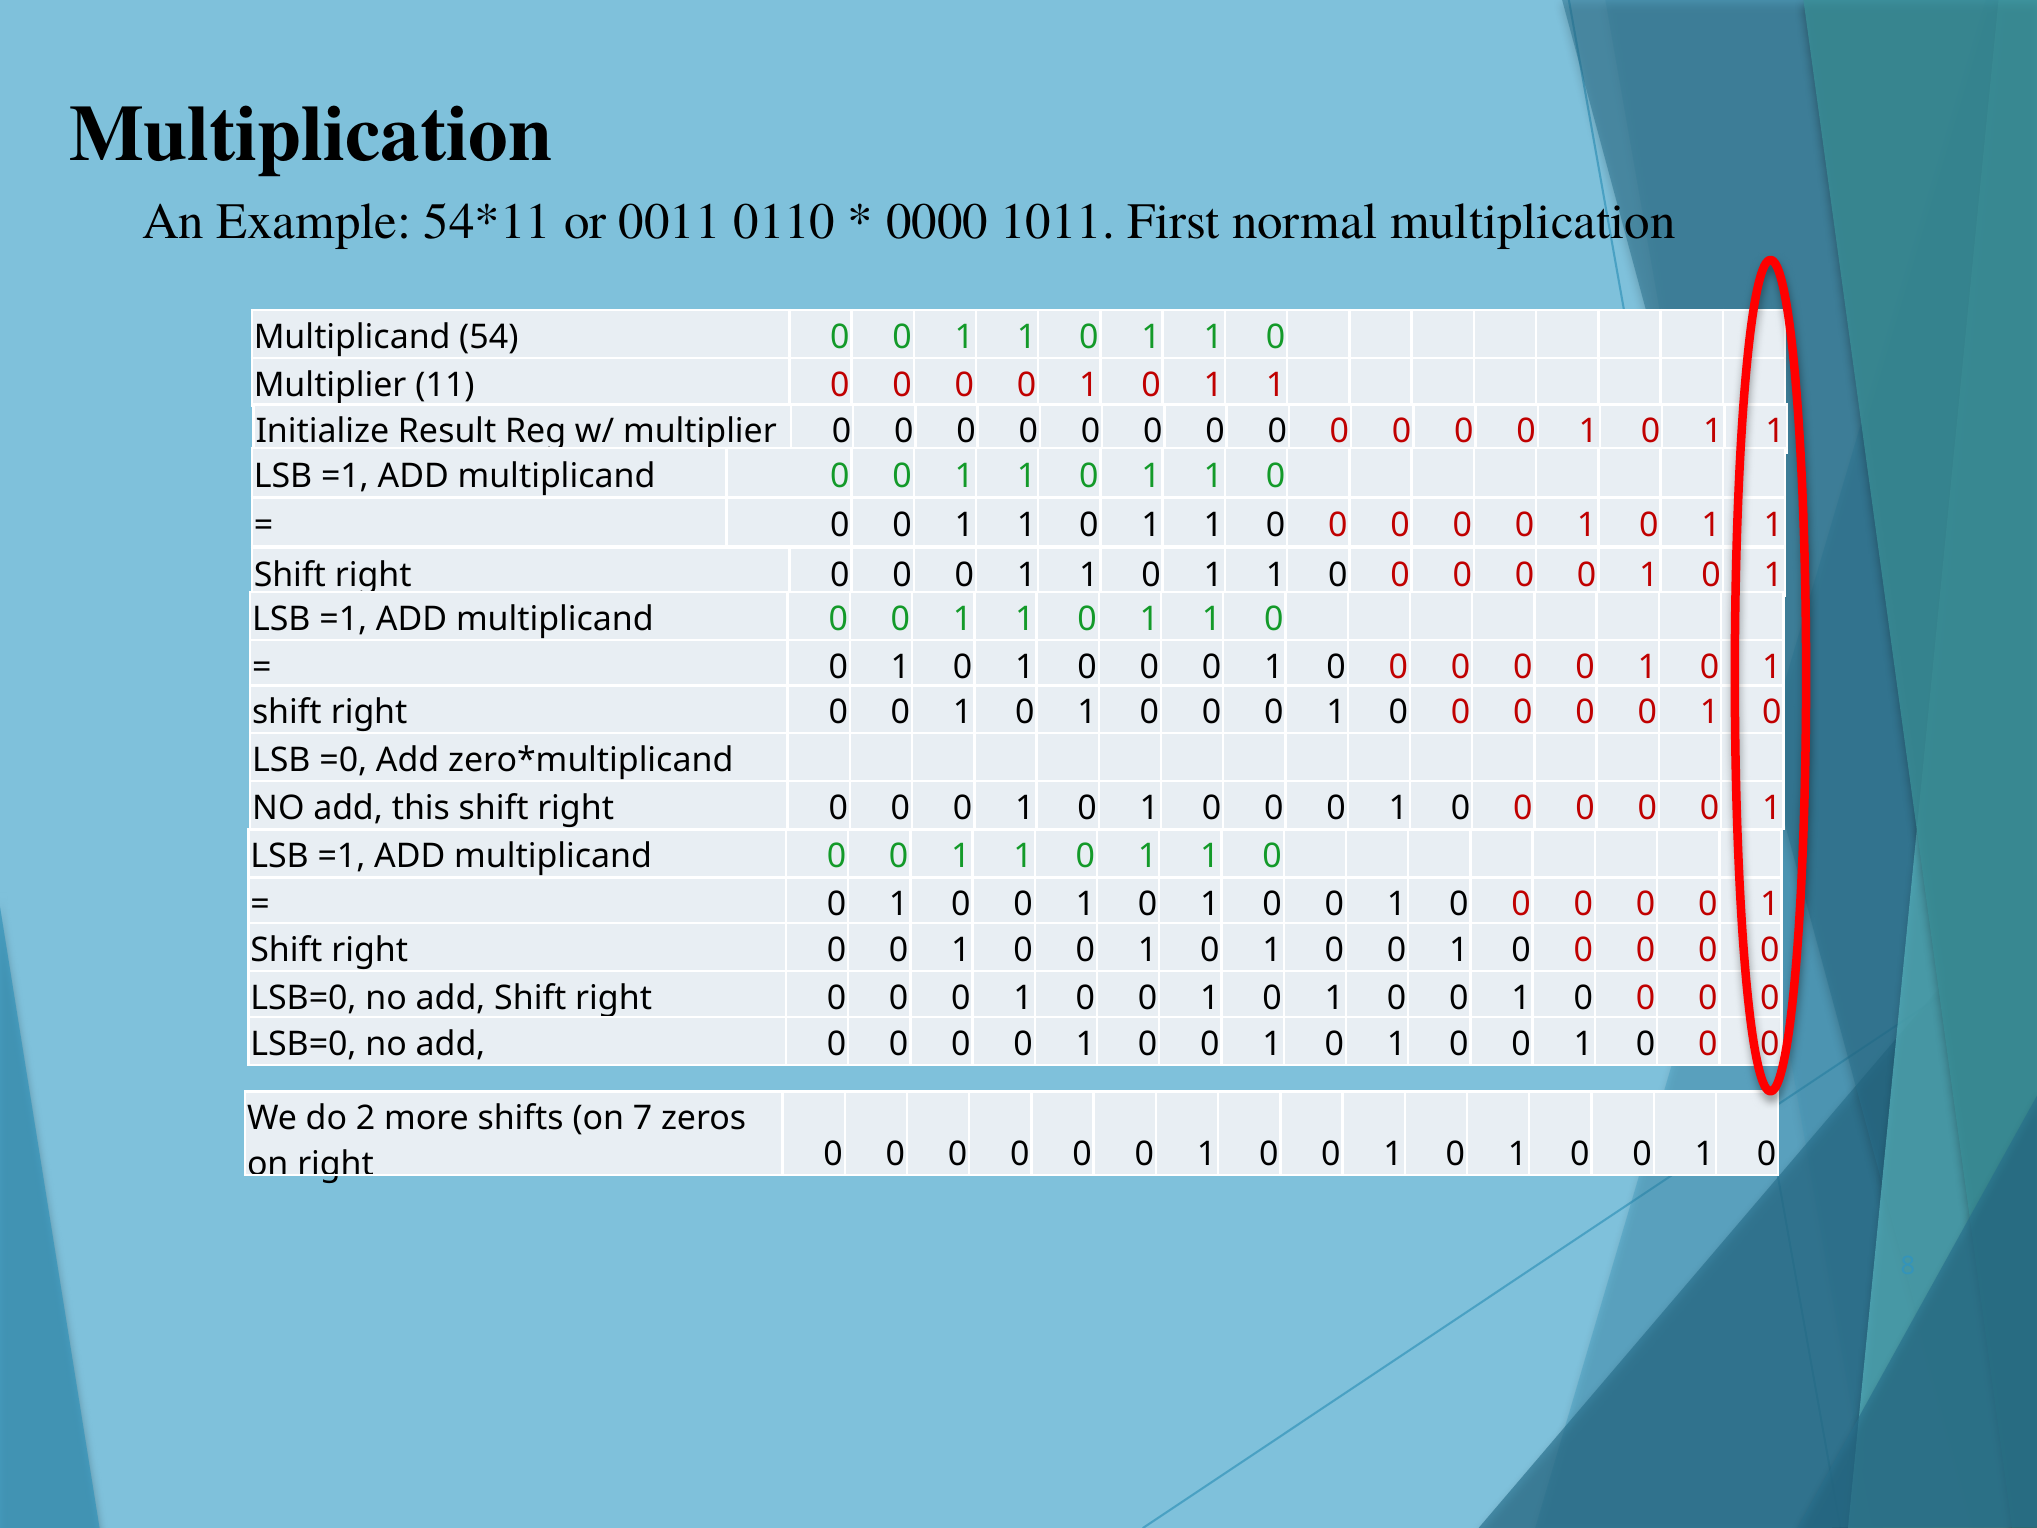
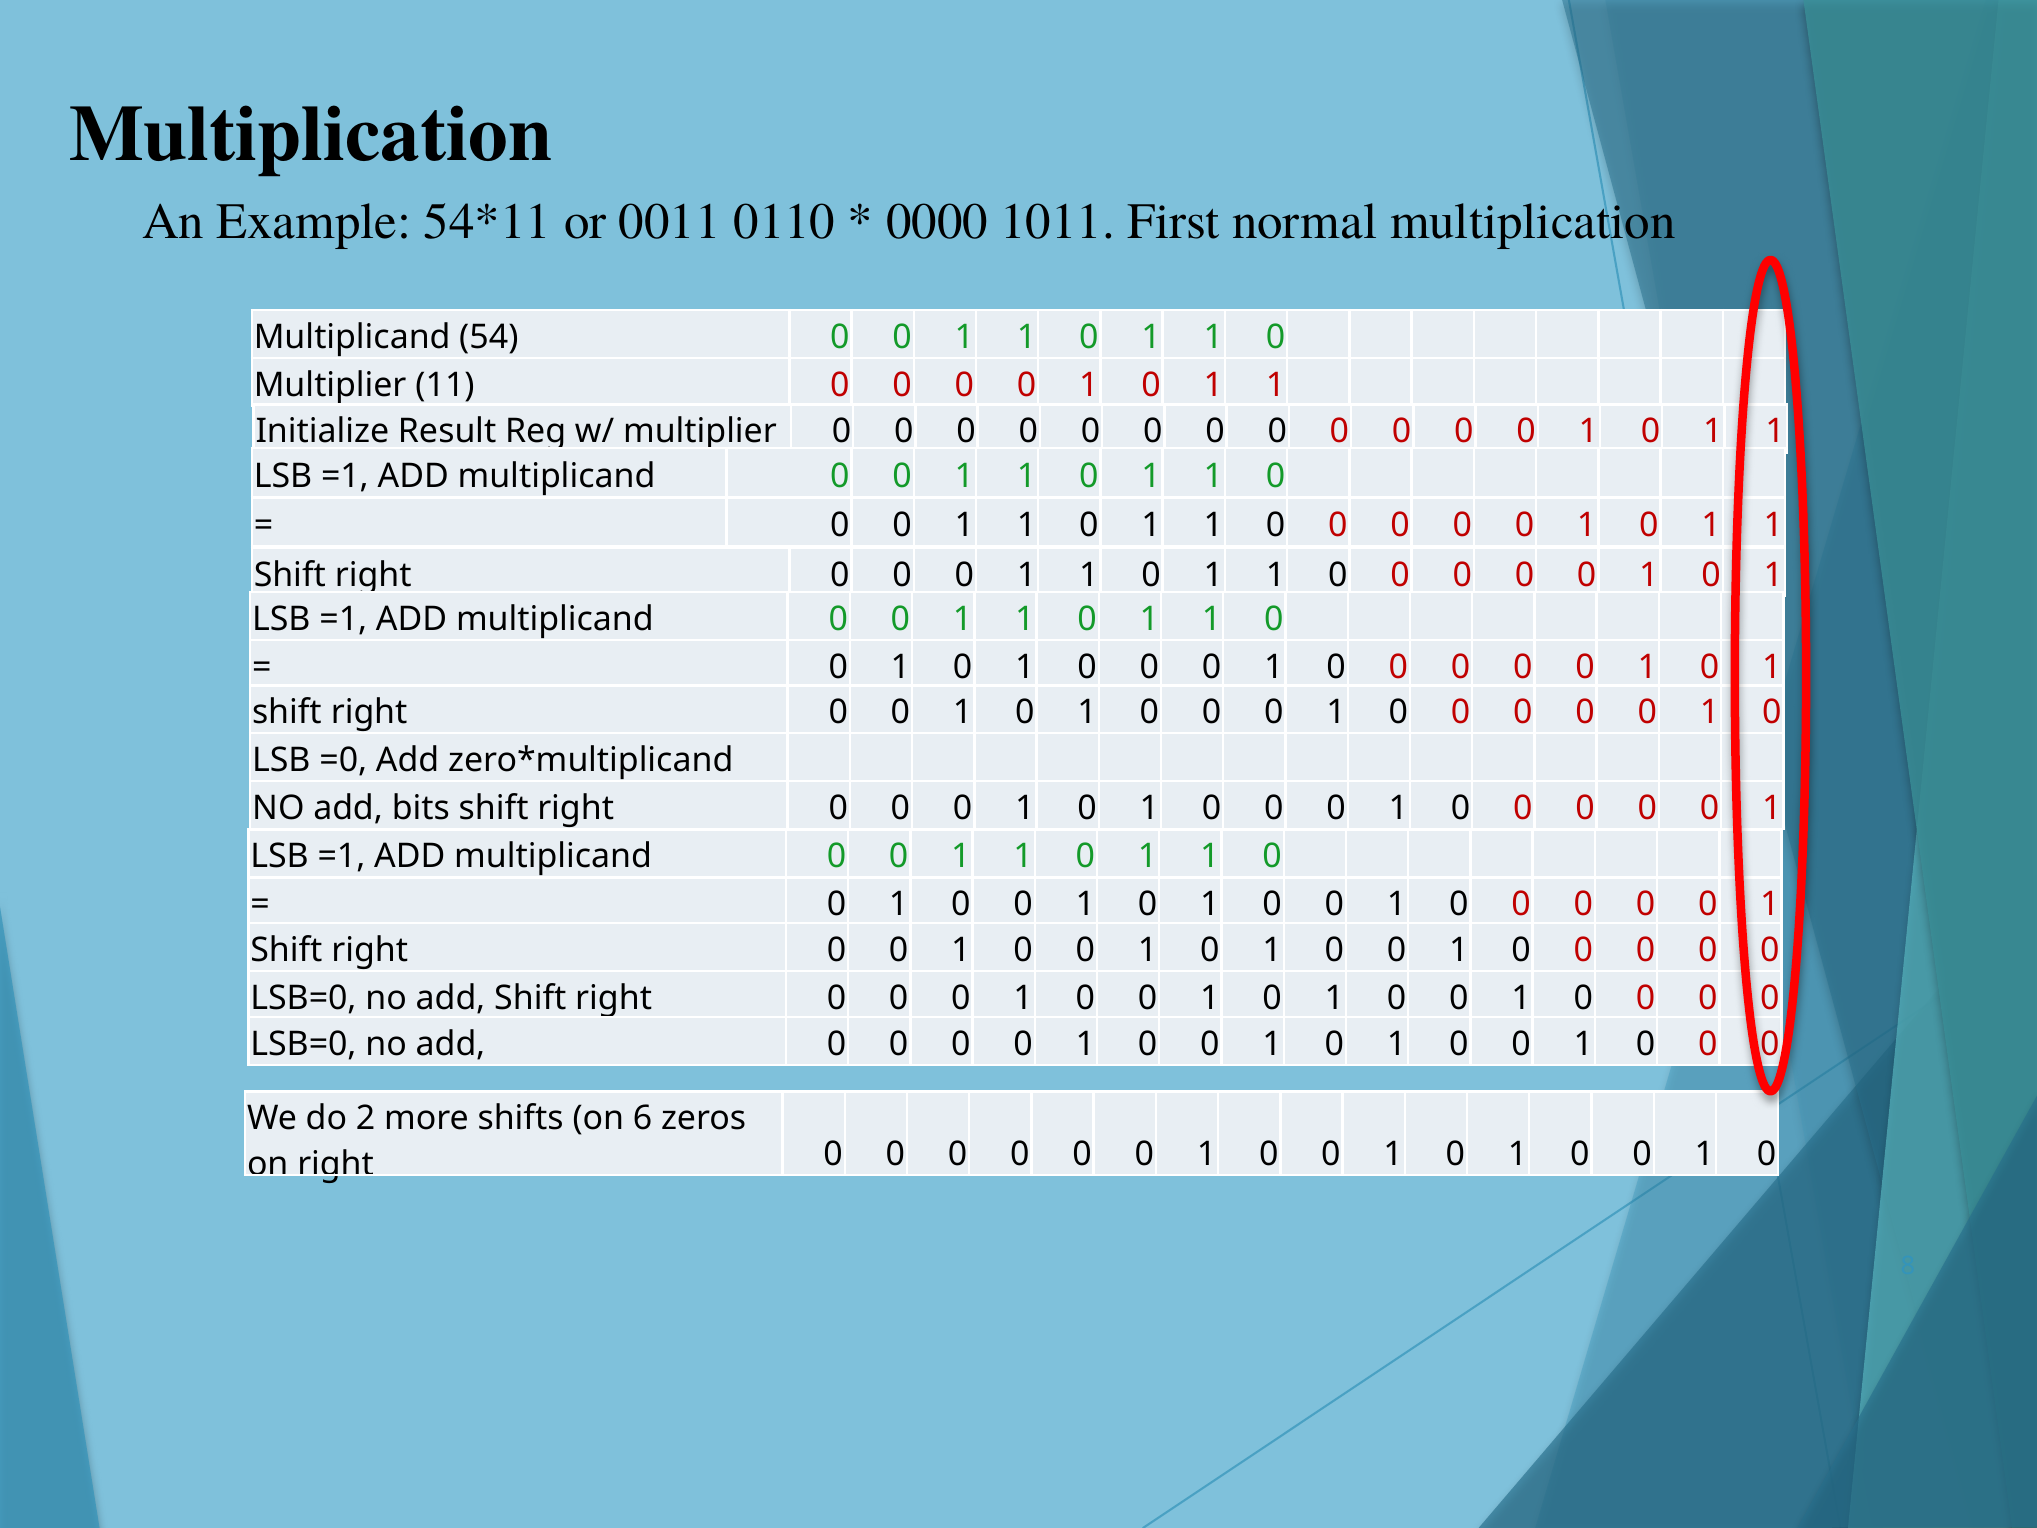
this: this -> bits (421, 808)
7: 7 -> 6 (643, 1118)
